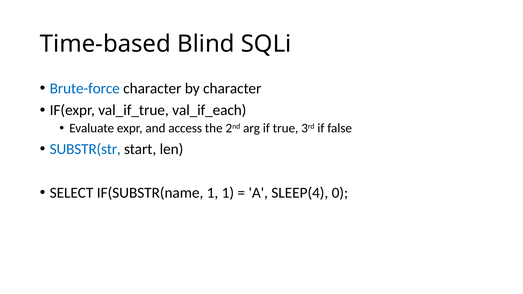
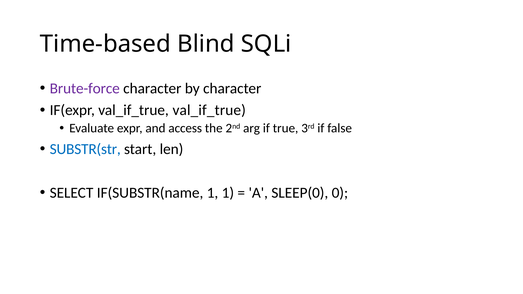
Brute-force colour: blue -> purple (85, 88)
val_if_true val_if_each: val_if_each -> val_if_true (209, 110)
SLEEP(4: SLEEP(4 -> SLEEP(0 (300, 193)
